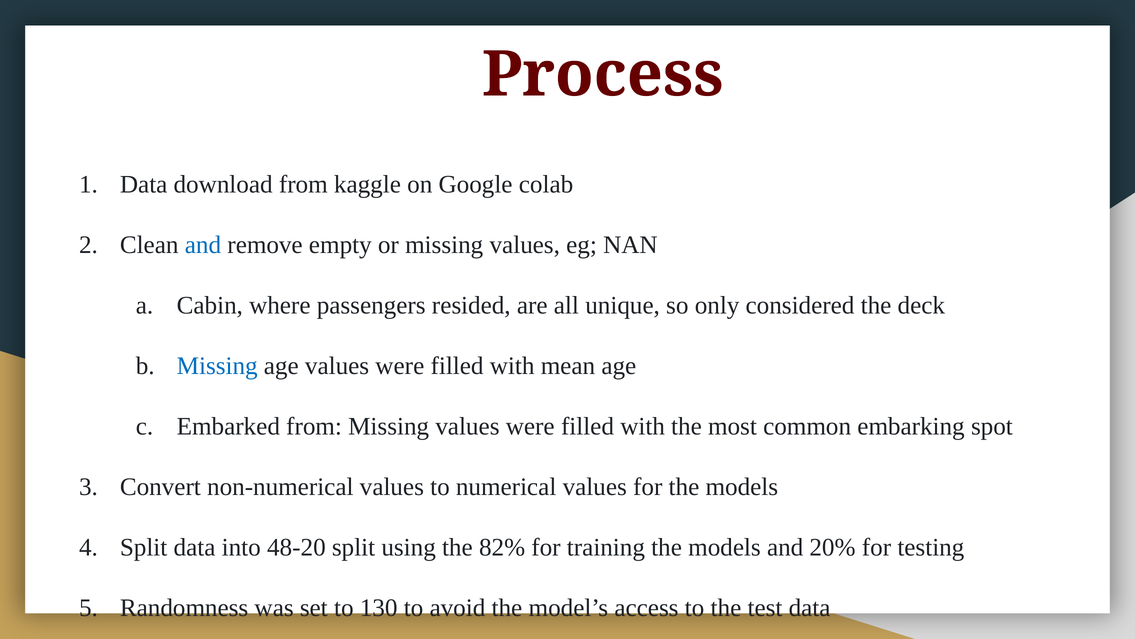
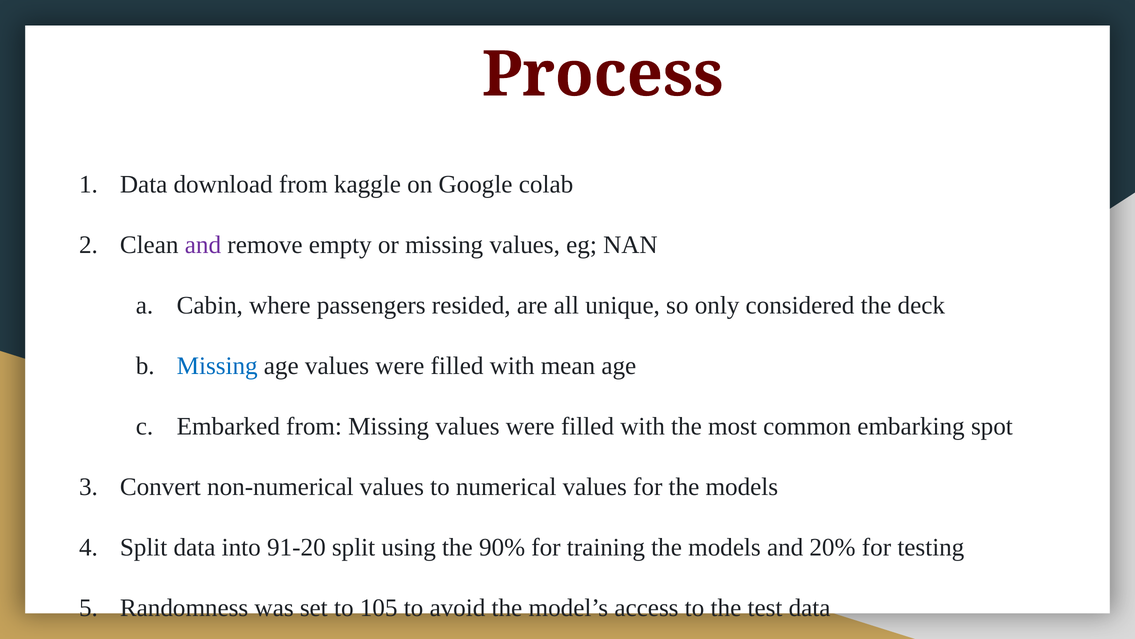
and colour: blue -> purple (203, 245)
48-20: 48-20 -> 91-20 (296, 547)
82%: 82% -> 90% (502, 547)
130: 130 -> 105 (379, 608)
